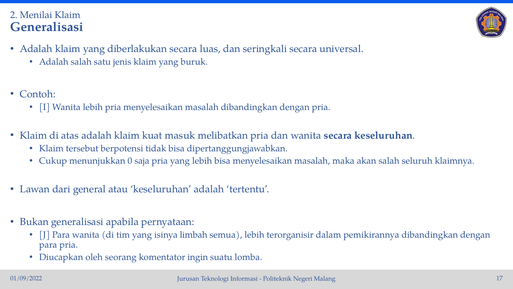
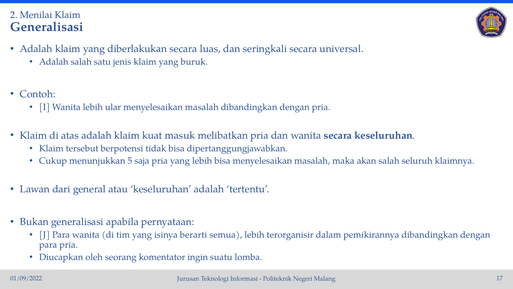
lebih pria: pria -> ular (113, 107)
0: 0 -> 5 (130, 161)
limbah: limbah -> berarti (194, 235)
